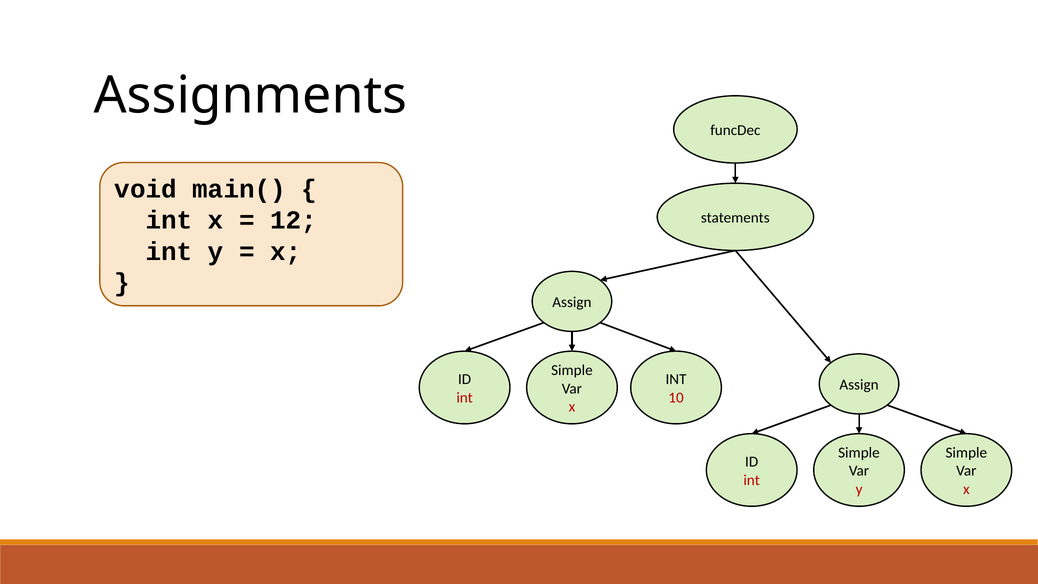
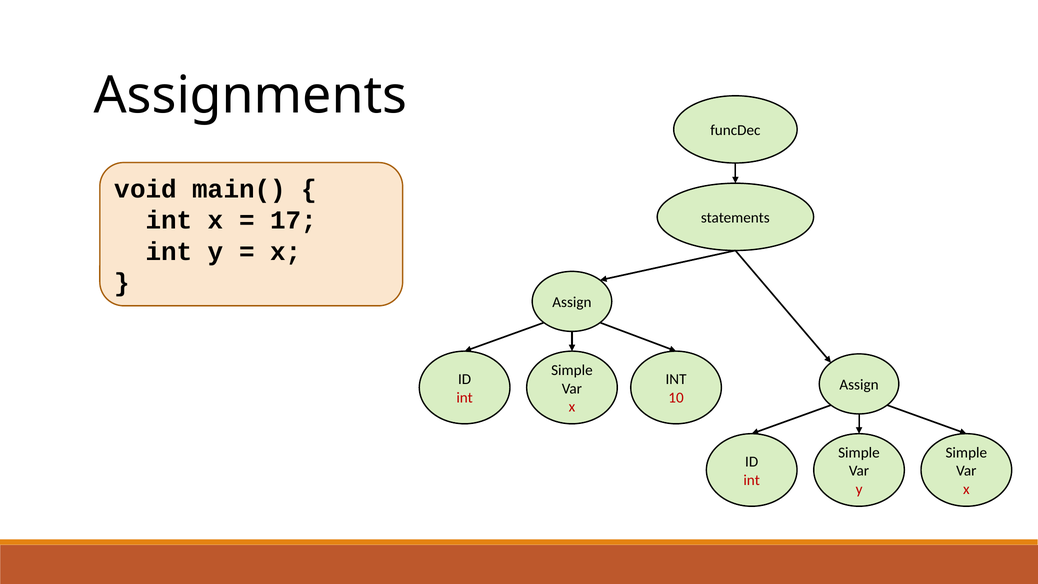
12: 12 -> 17 (294, 220)
